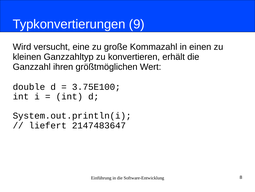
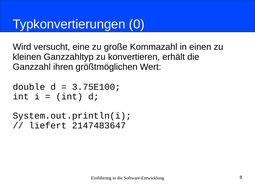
9: 9 -> 0 (137, 24)
